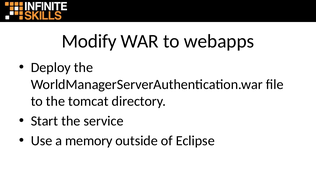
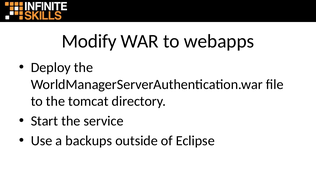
memory: memory -> backups (89, 141)
